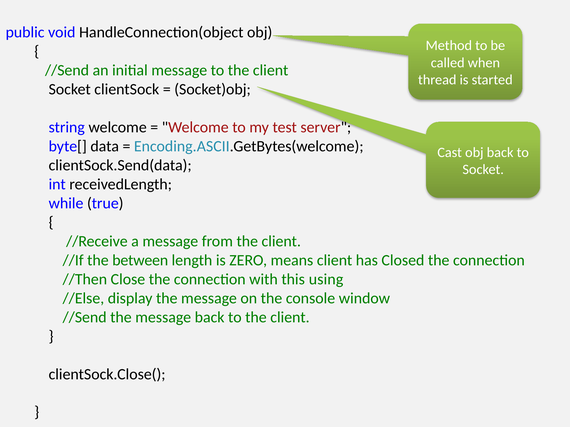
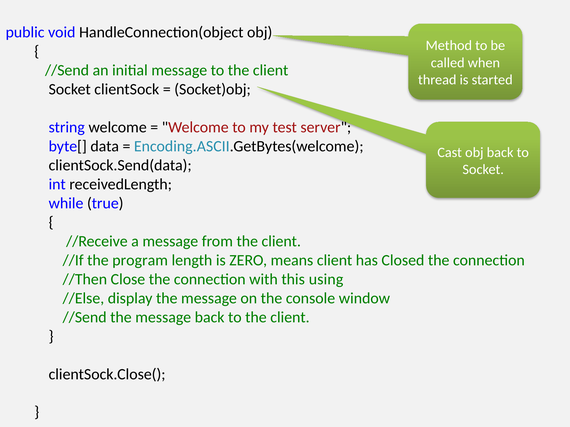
between: between -> program (140, 261)
